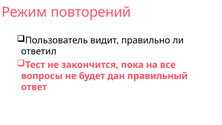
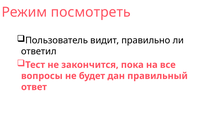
повторений: повторений -> посмотреть (91, 12)
